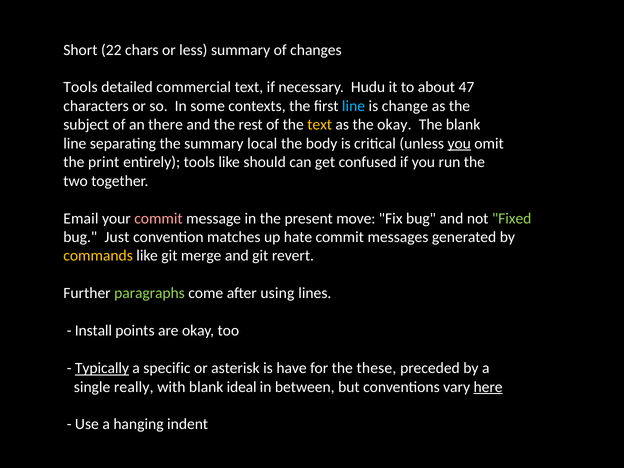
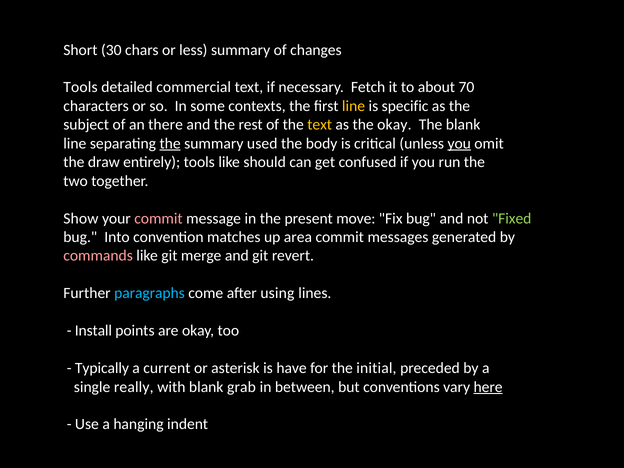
22: 22 -> 30 (111, 50)
Hudu: Hudu -> Fetch (368, 87)
47: 47 -> 70 (466, 87)
line colour: light blue -> yellow (354, 106)
change: change -> specific (405, 106)
the underline: none -> present (170, 144)
local: local -> used (262, 144)
print: print -> draw (104, 162)
Email: Email -> Show (81, 218)
Just: Just -> Into (117, 237)
hate: hate -> area (298, 237)
commands colour: yellow -> pink (98, 256)
paragraphs colour: light green -> light blue (149, 293)
Typically underline: present -> none (102, 368)
specific: specific -> current (167, 368)
these: these -> initial (376, 368)
ideal: ideal -> grab (241, 387)
